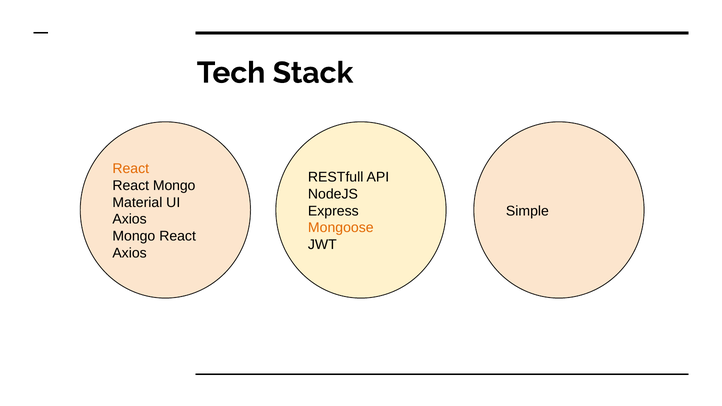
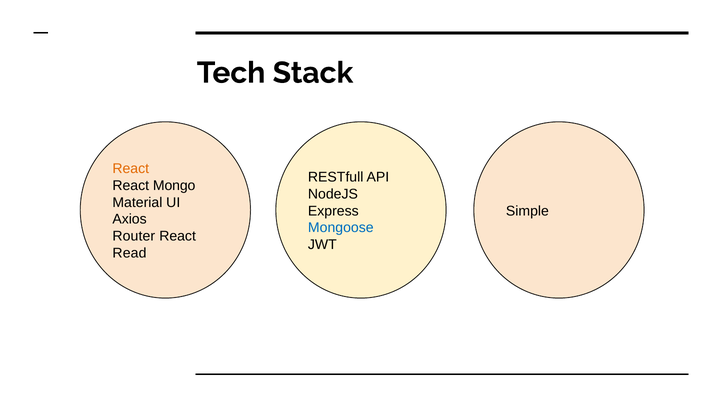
Mongoose colour: orange -> blue (341, 228)
Mongo: Mongo -> Router (134, 236)
Axios: Axios -> Read (129, 253)
